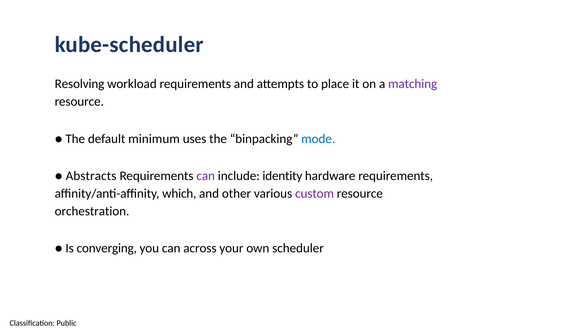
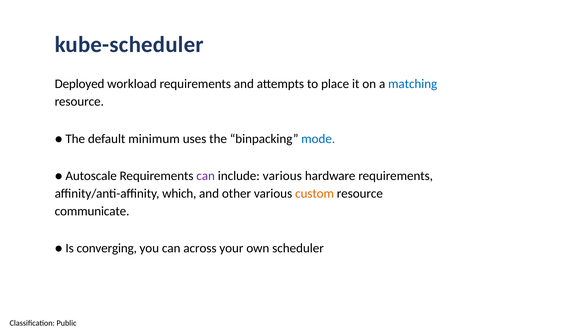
Resolving: Resolving -> Deployed (80, 84)
matching colour: purple -> blue (413, 84)
Abstracts: Abstracts -> Autoscale (91, 176)
include identity: identity -> various (282, 176)
custom colour: purple -> orange (315, 193)
orchestration: orchestration -> communicate (92, 211)
